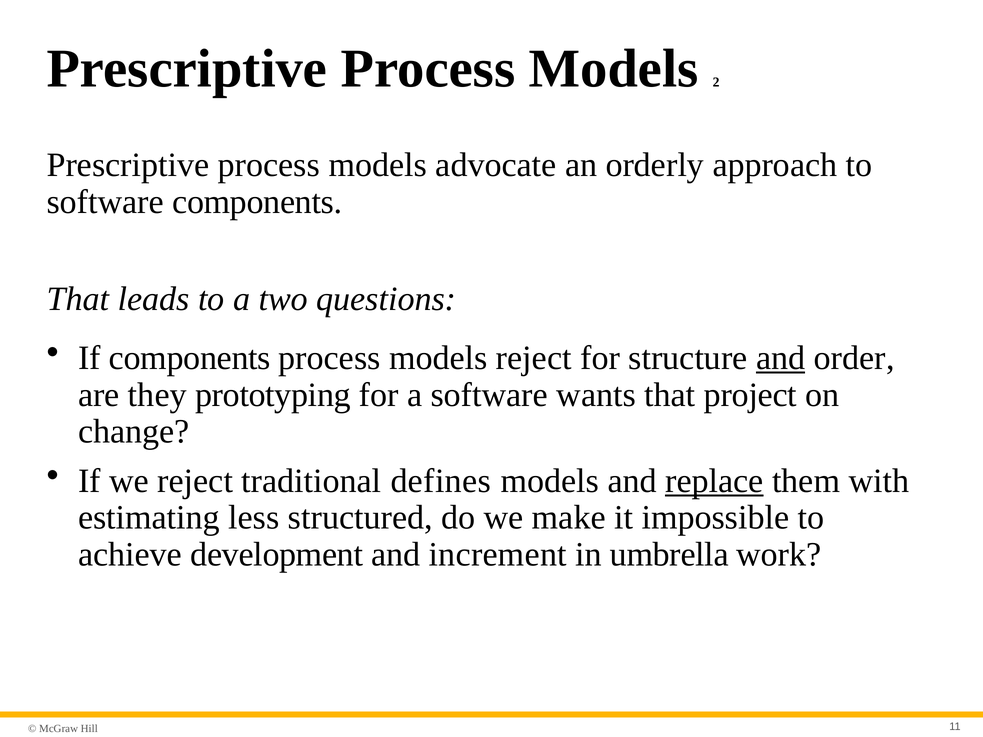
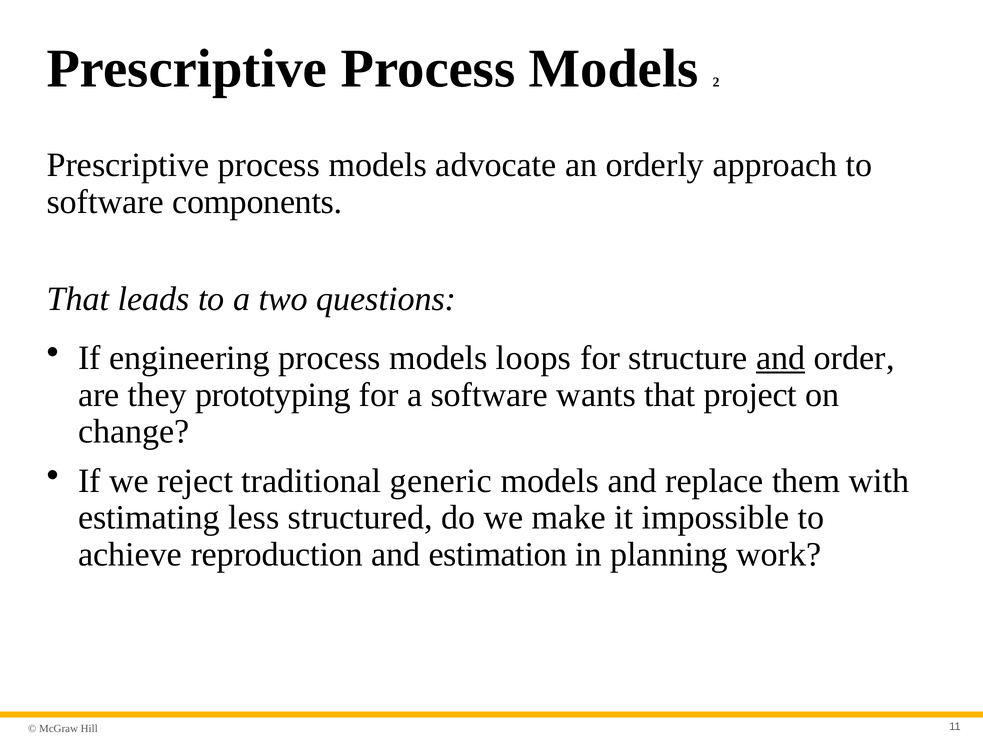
If components: components -> engineering (190, 358)
models reject: reject -> loops (534, 358)
defines: defines -> generic (441, 481)
replace underline: present -> none (714, 481)
development: development -> reproduction (277, 555)
increment: increment -> estimation (498, 555)
umbrella: umbrella -> planning (669, 555)
